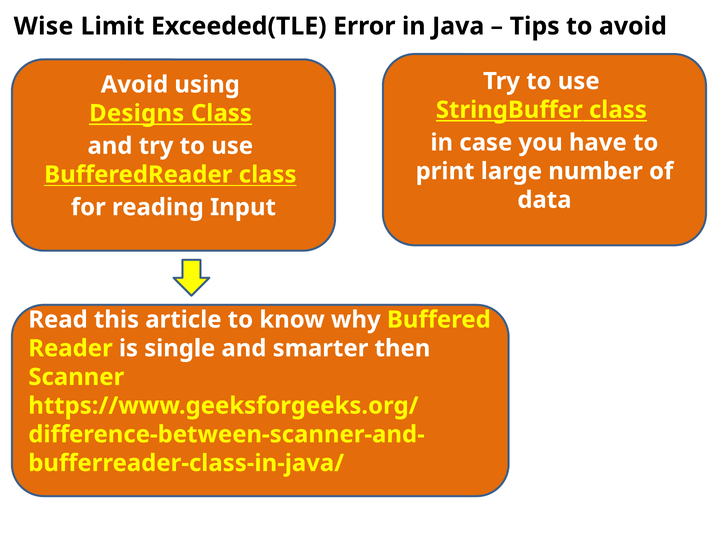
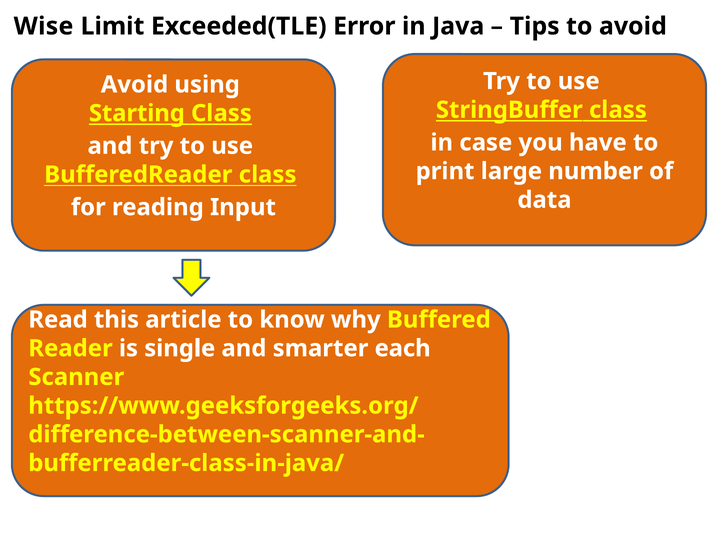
Designs: Designs -> Starting (137, 113)
then: then -> each (403, 349)
